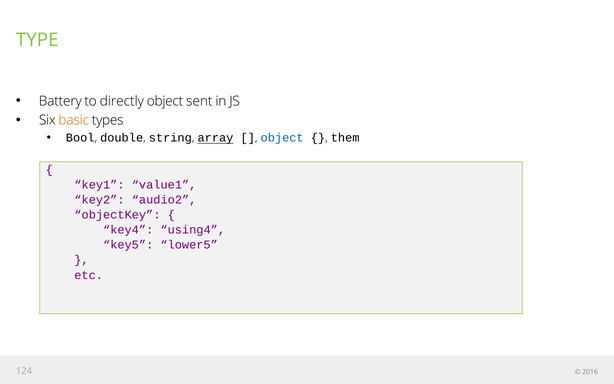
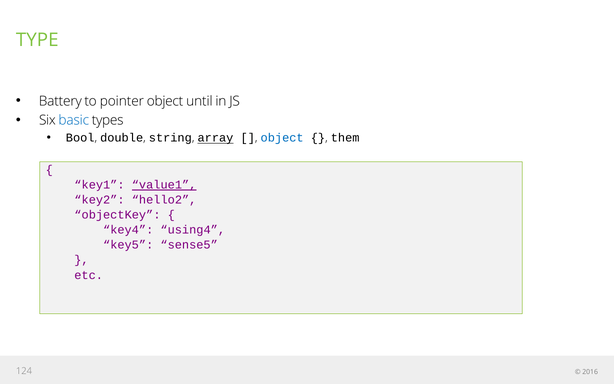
directly: directly -> pointer (122, 101)
sent: sent -> until (199, 101)
basic colour: orange -> blue (74, 120)
value1 underline: none -> present (164, 185)
audio2: audio2 -> hello2 (164, 200)
lower5: lower5 -> sense5 (189, 245)
